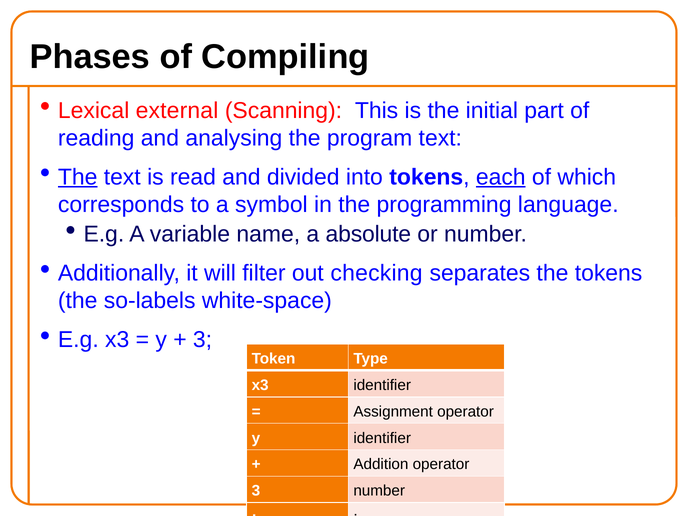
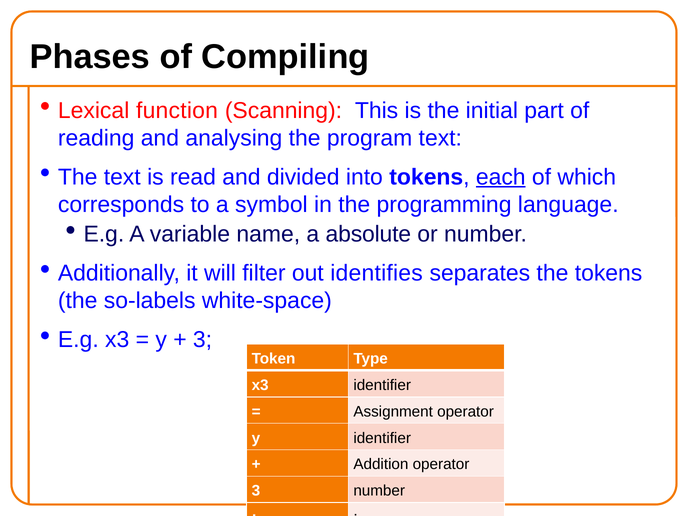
external: external -> function (177, 110)
The underline: present -> none (78, 177)
checking: checking -> identifies (377, 273)
